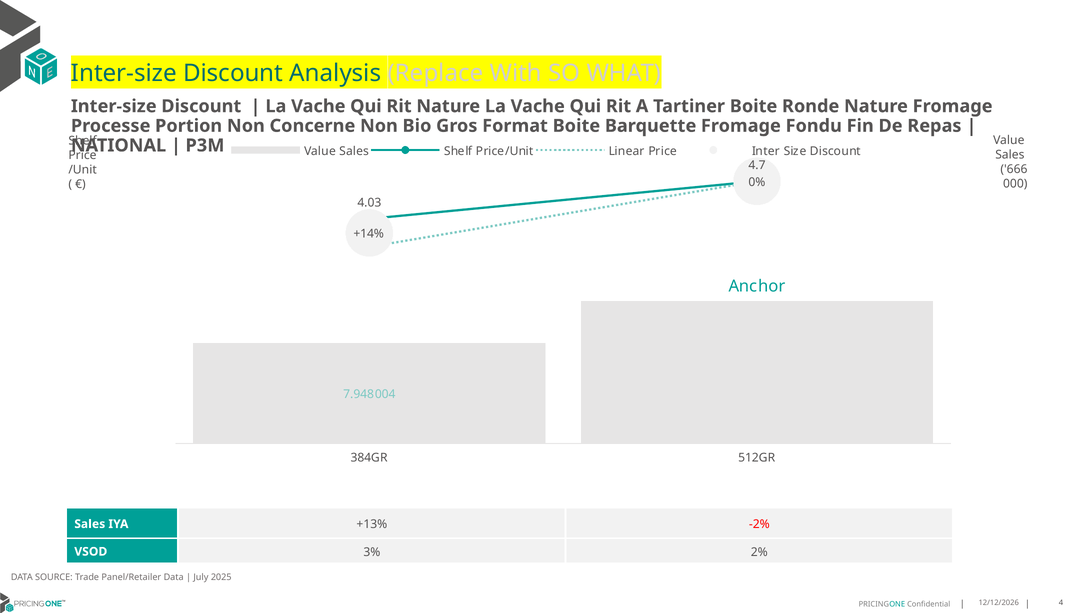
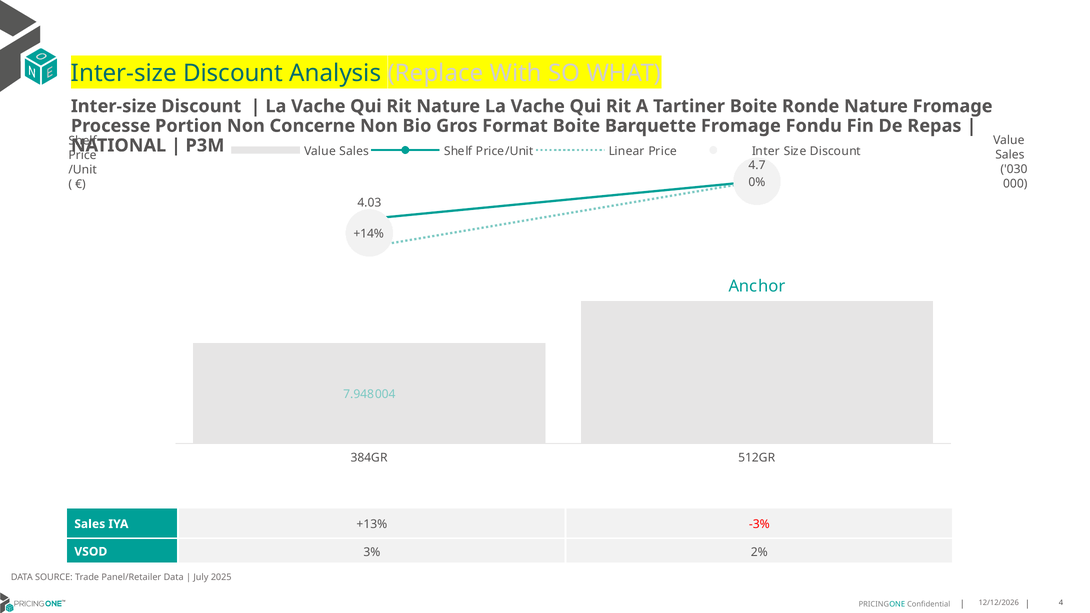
666: 666 -> 030 (1014, 169)
-2%: -2% -> -3% (759, 525)
